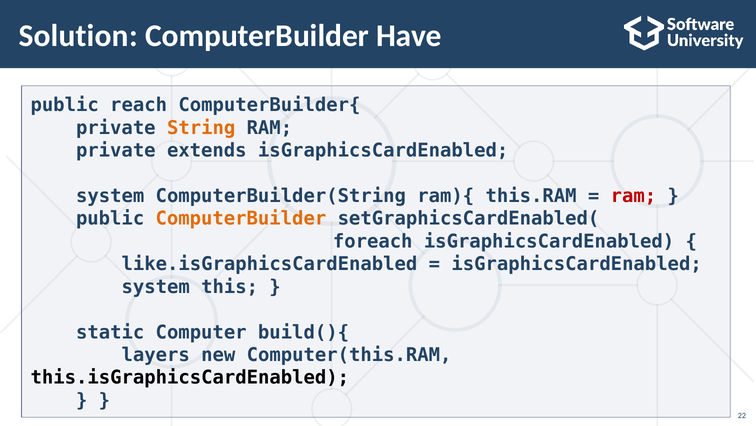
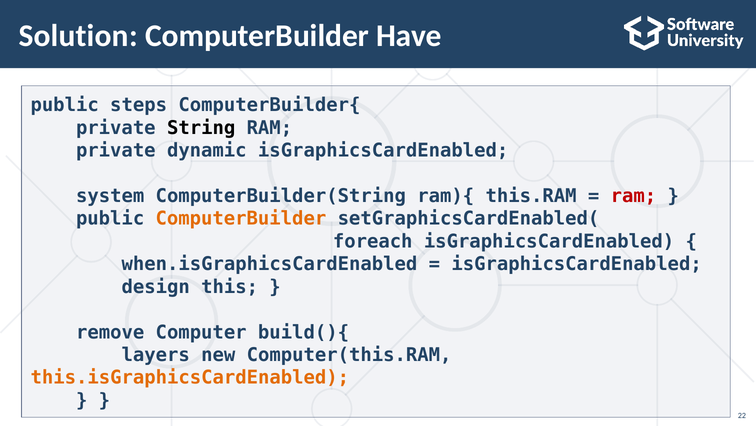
reach: reach -> steps (139, 105)
String colour: orange -> black (201, 128)
extends: extends -> dynamic (207, 150)
like.isGraphicsCardEnabled: like.isGraphicsCardEnabled -> when.isGraphicsCardEnabled (269, 264)
system: system -> design (156, 286)
static: static -> remove (110, 332)
this.isGraphicsCardEnabled colour: black -> orange (190, 377)
